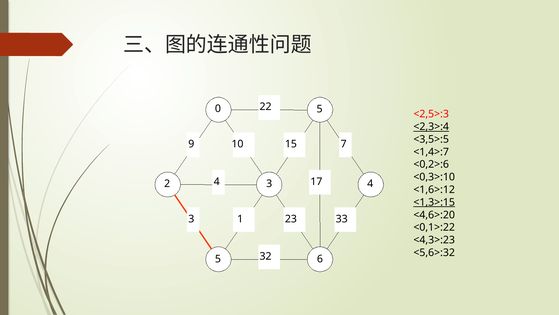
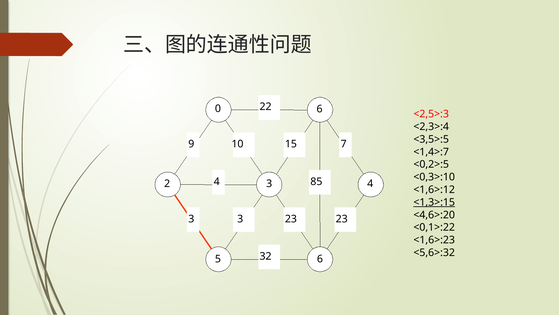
0 5: 5 -> 6 (320, 109)
<2,3>:4 underline: present -> none (431, 126)
<0,2>:6: <0,2>:6 -> <0,2>:5 (431, 164)
17: 17 -> 85 (316, 181)
3 1: 1 -> 3 (240, 219)
23 33: 33 -> 23 (342, 219)
<4,3>:23: <4,3>:23 -> <1,6>:23 (434, 240)
